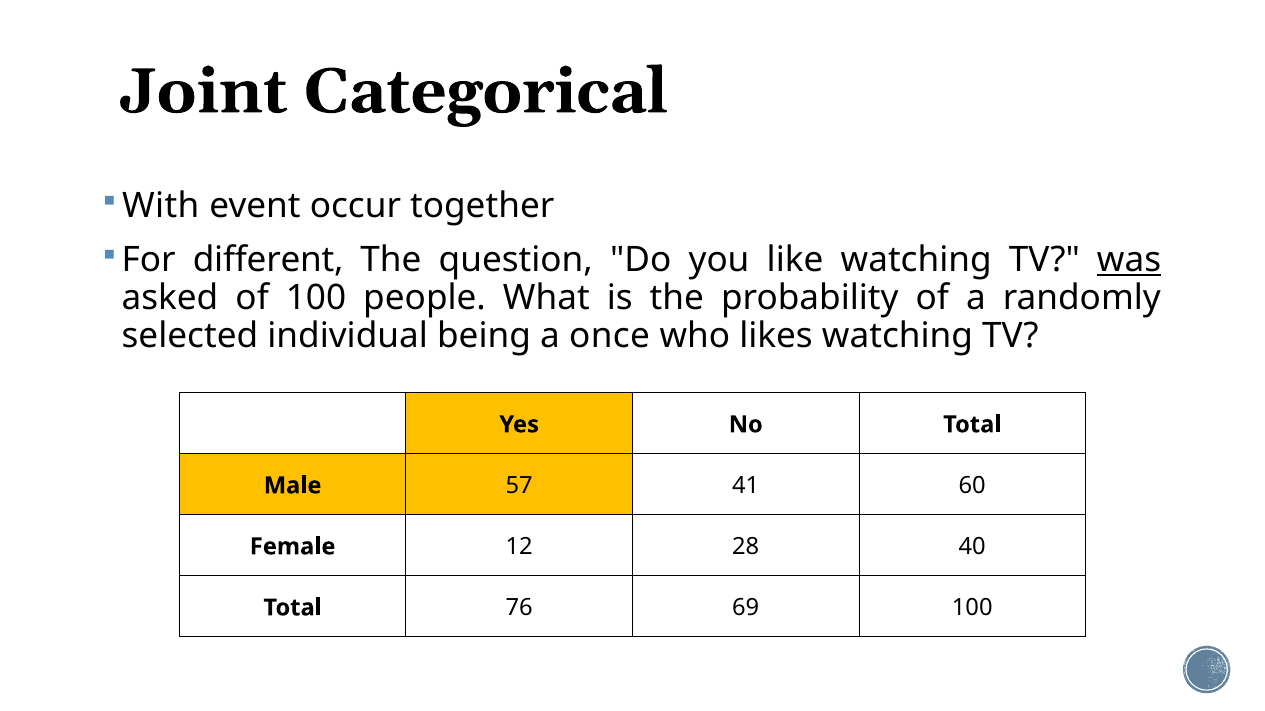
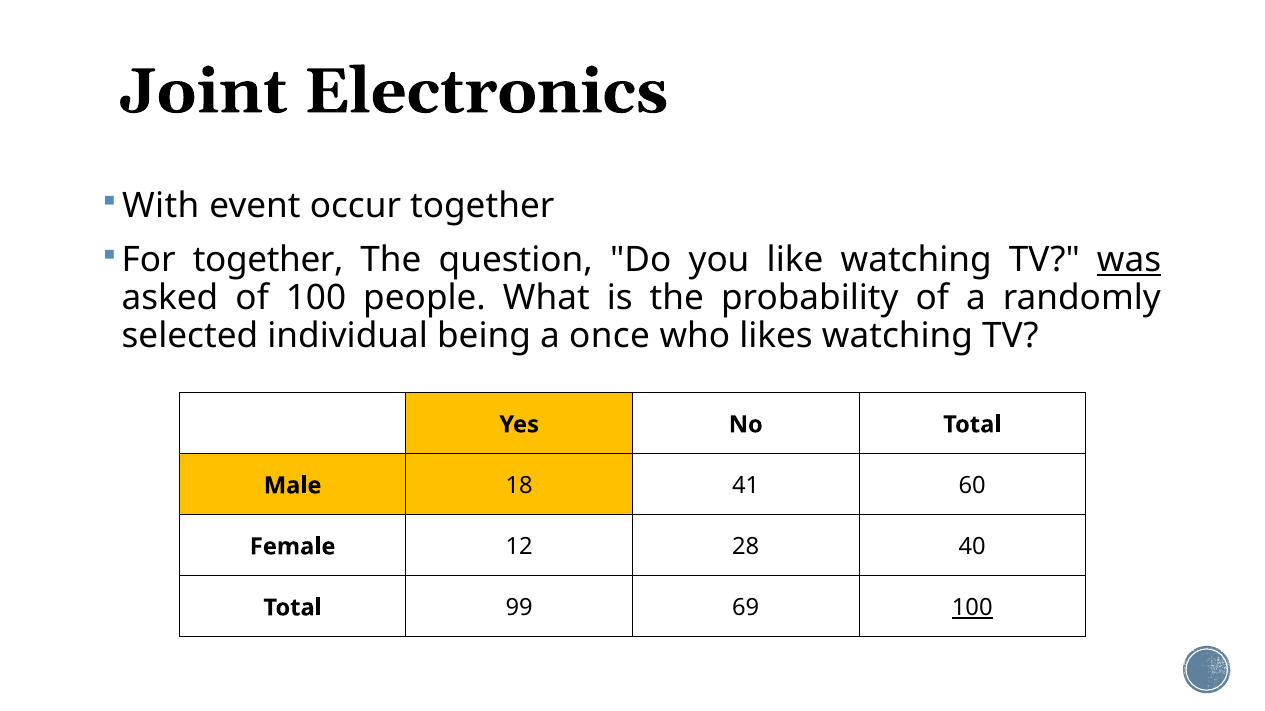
Categorical: Categorical -> Electronics (486, 91)
For different: different -> together (268, 260)
57: 57 -> 18 (519, 486)
76: 76 -> 99 (519, 608)
100 underline: none -> present (972, 608)
